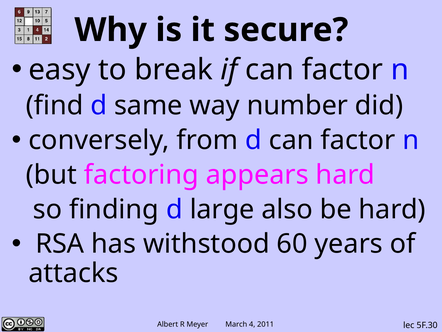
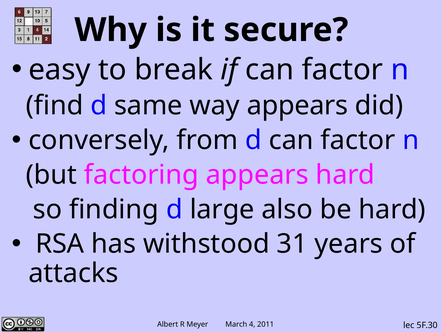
way number: number -> appears (297, 105)
60: 60 -> 31 (292, 244)
